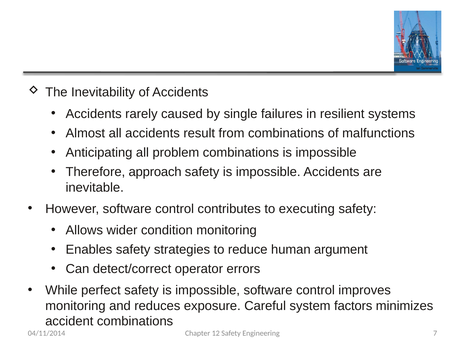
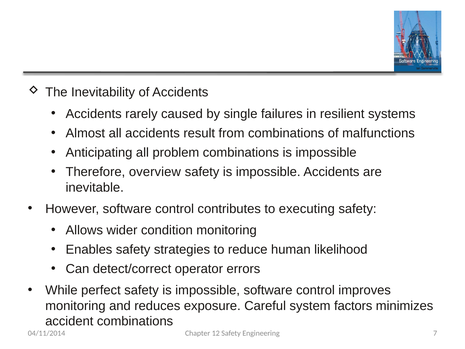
approach: approach -> overview (155, 172)
argument: argument -> likelihood (341, 249)
